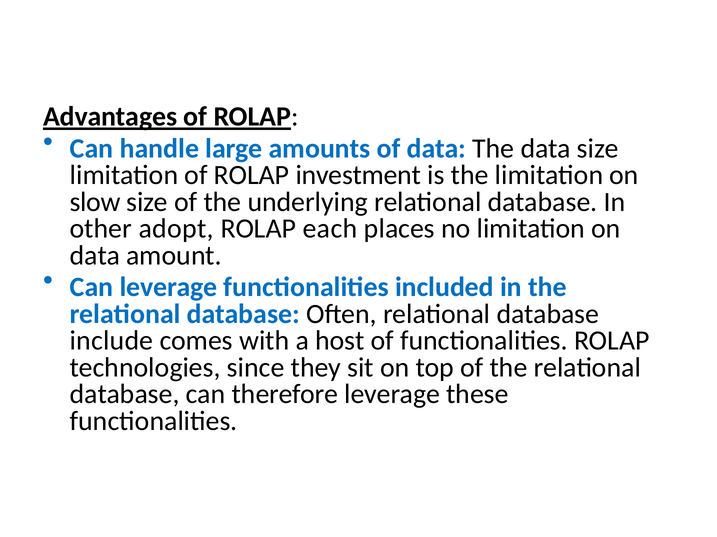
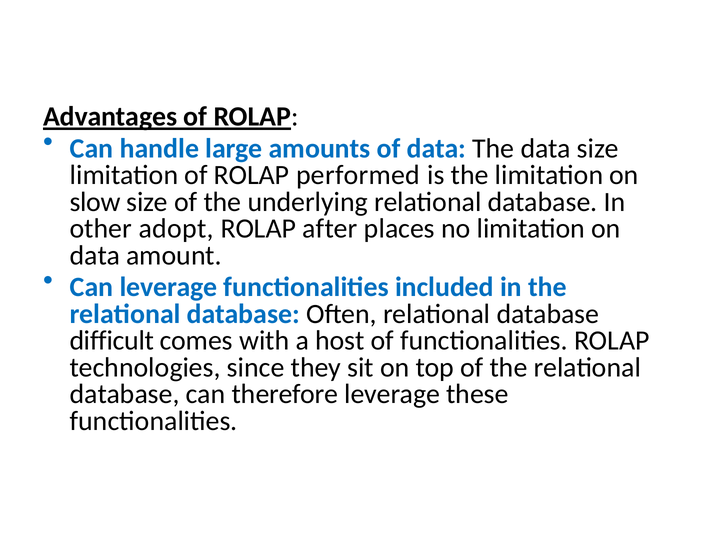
investment: investment -> performed (358, 175)
each: each -> after (330, 229)
include: include -> difficult (112, 341)
